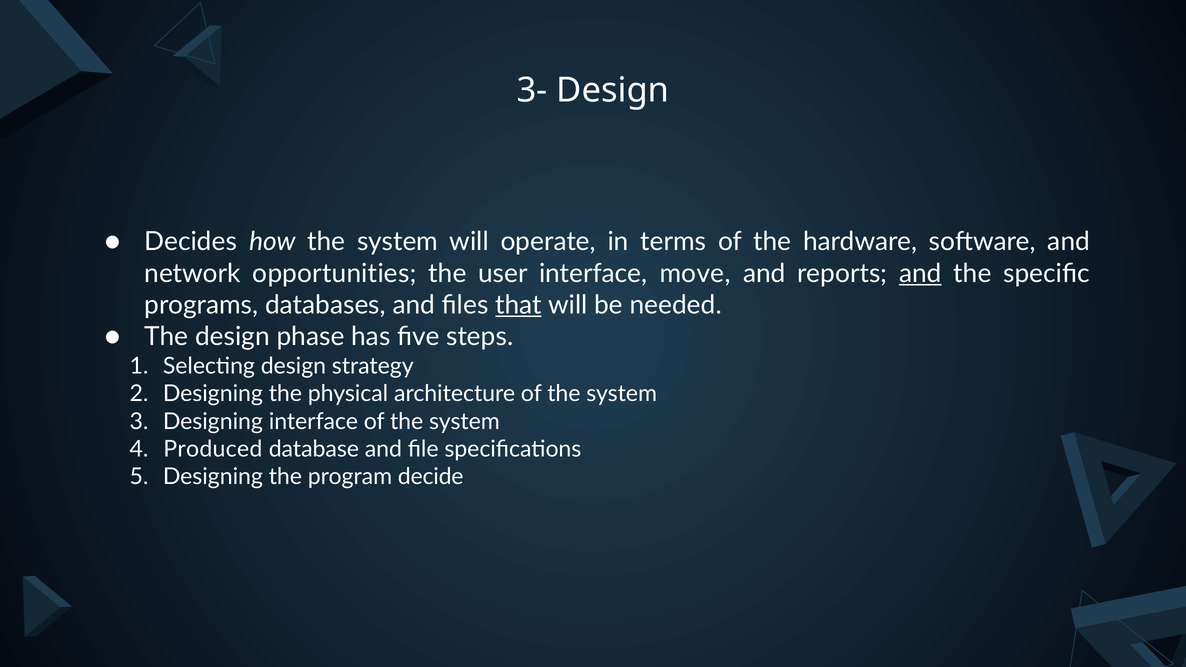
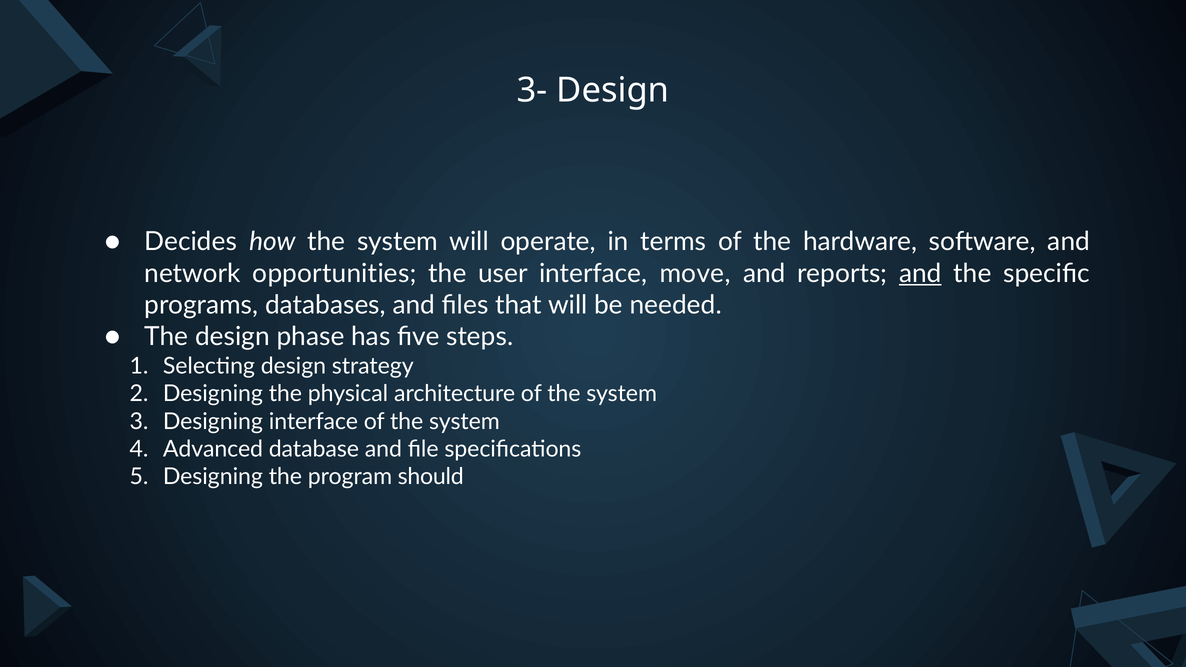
that underline: present -> none (519, 305)
Produced: Produced -> Advanced (213, 449)
decide: decide -> should (431, 477)
